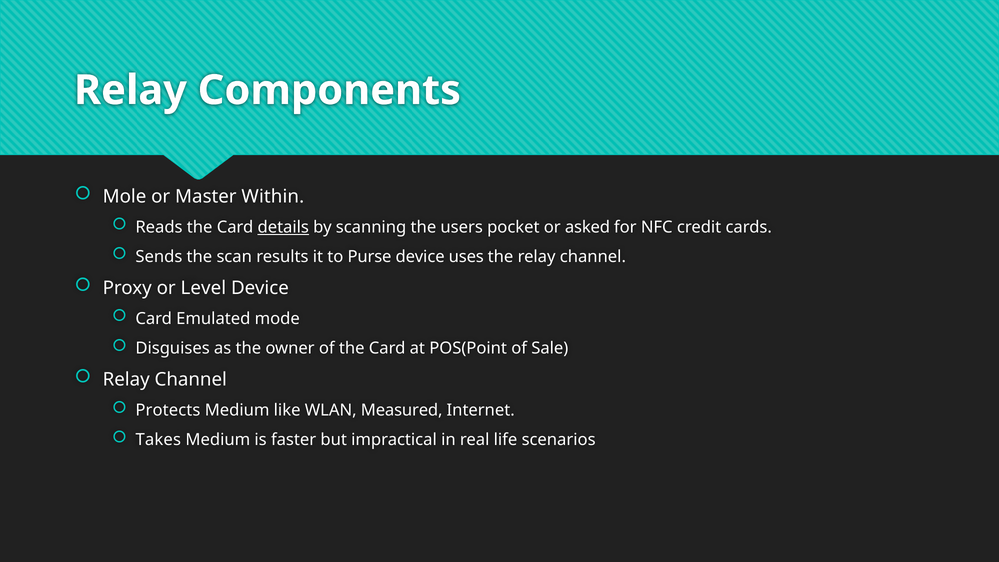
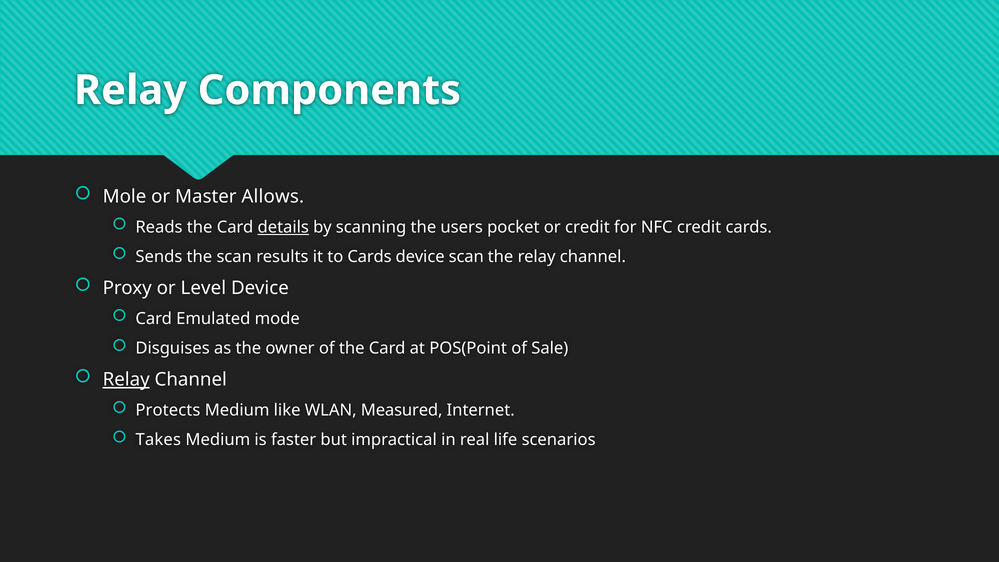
Within: Within -> Allows (273, 196)
or asked: asked -> credit (587, 227)
to Purse: Purse -> Cards (370, 257)
device uses: uses -> scan (466, 257)
Relay underline: none -> present (126, 380)
